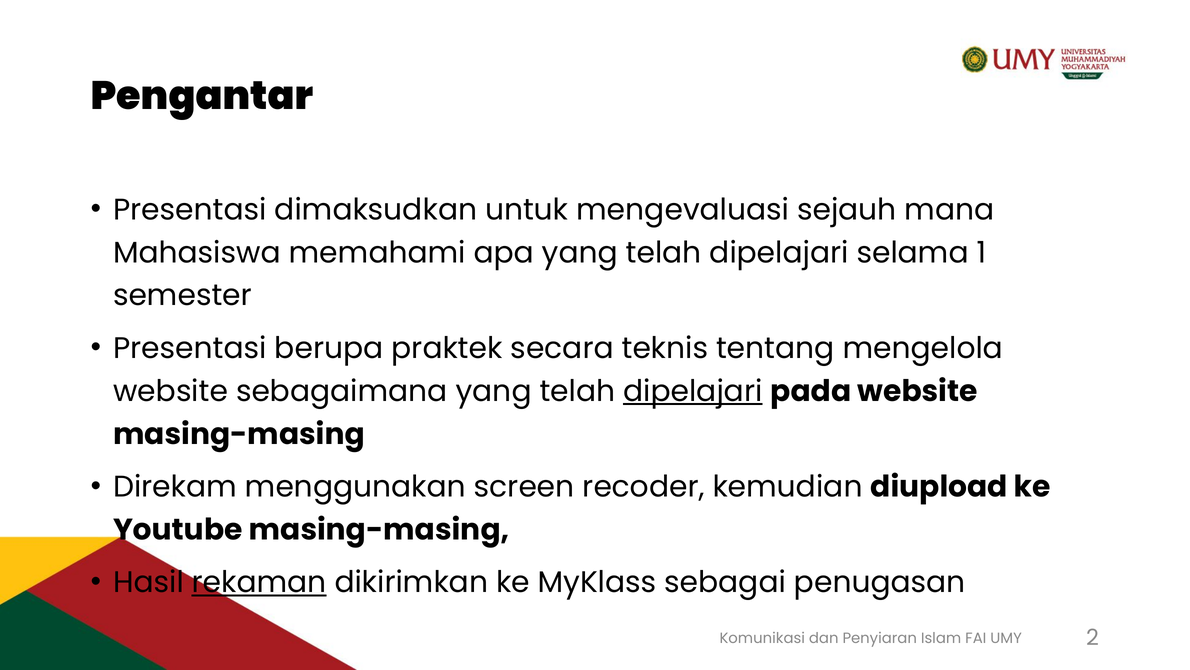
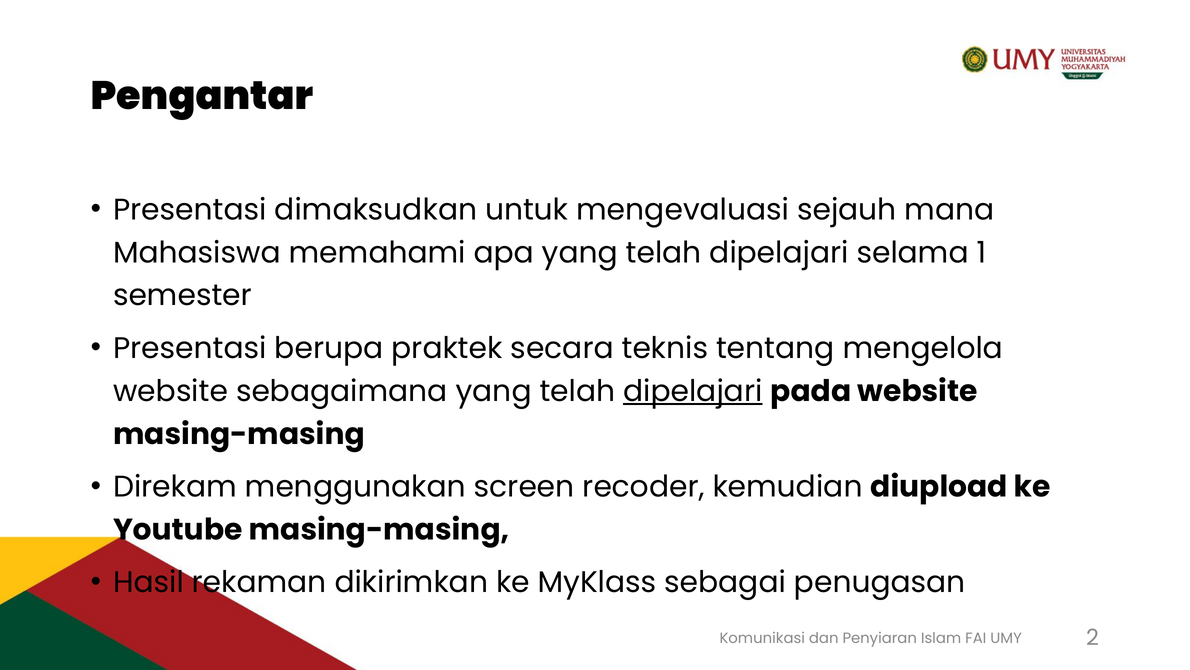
rekaman underline: present -> none (259, 582)
